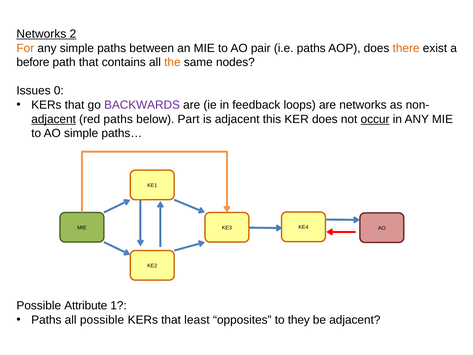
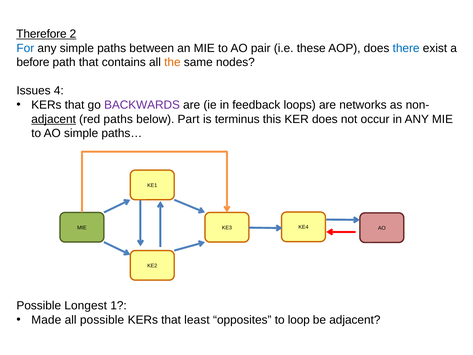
Networks: Networks -> Therefore (41, 34)
For colour: orange -> blue (25, 48)
i.e paths: paths -> these (311, 48)
there colour: orange -> blue (406, 48)
0: 0 -> 4 (59, 91)
is adjacent: adjacent -> terminus (237, 119)
occur underline: present -> none (375, 119)
Attribute: Attribute -> Longest (86, 305)
Paths: Paths -> Made (46, 320)
they: they -> loop (299, 320)
